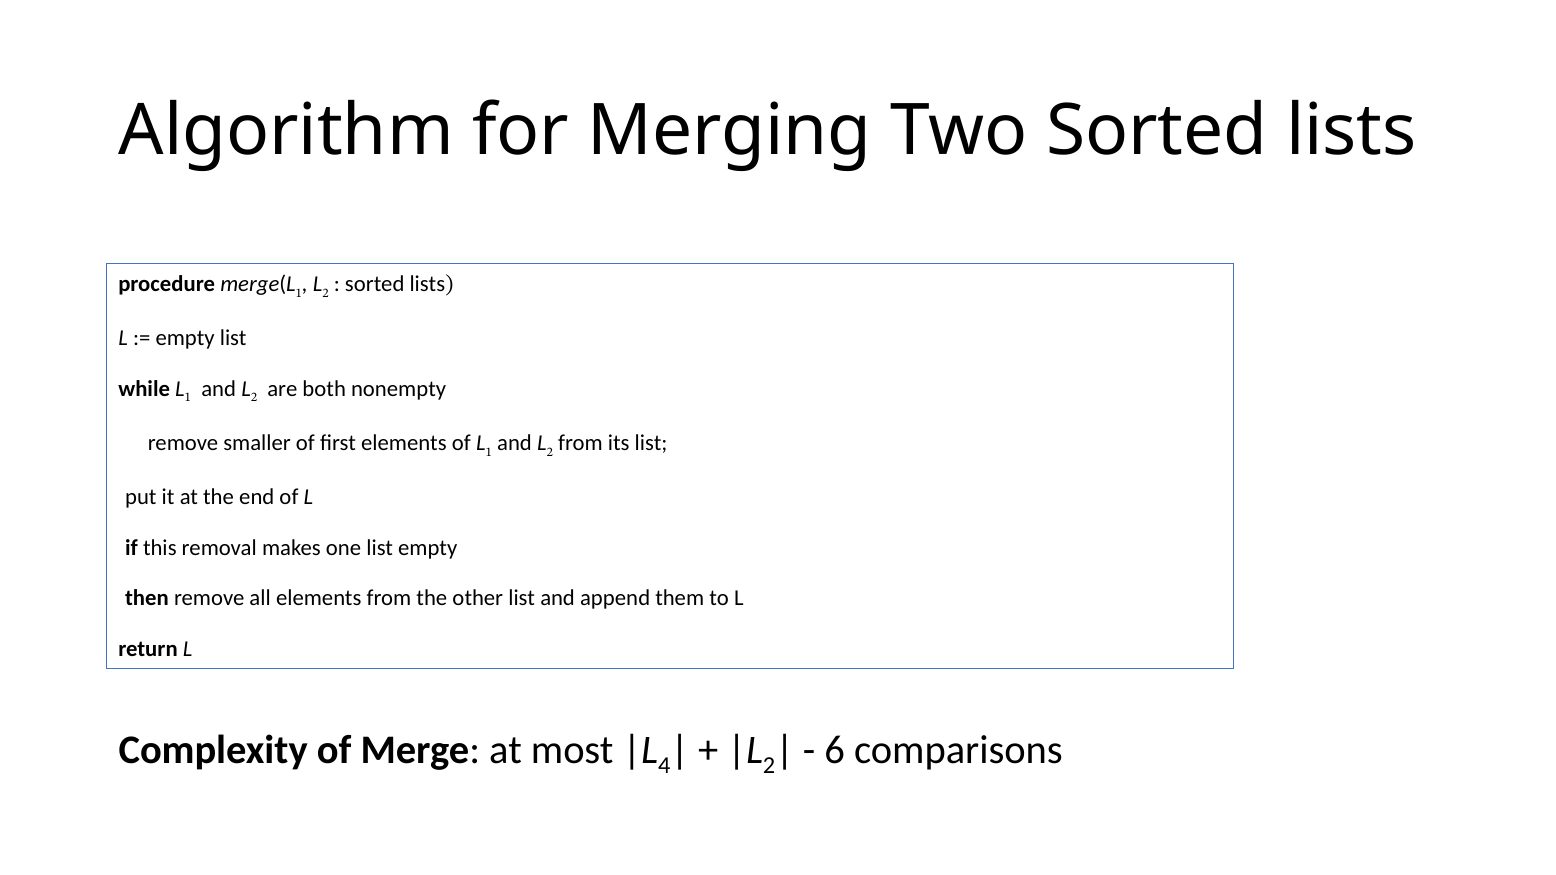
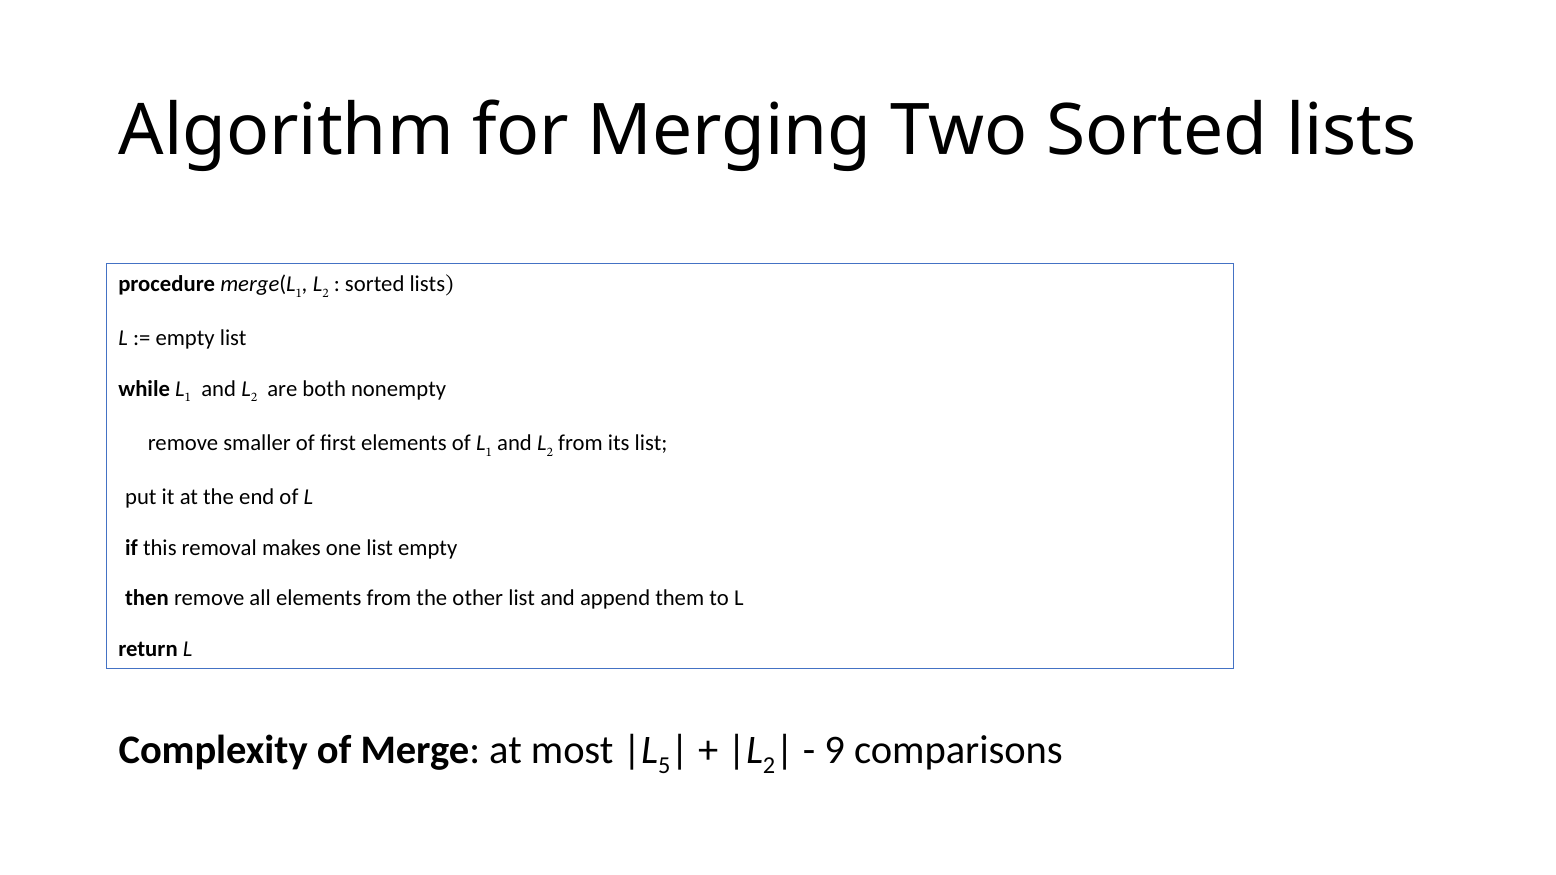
4: 4 -> 5 (664, 766)
6: 6 -> 9 (835, 750)
